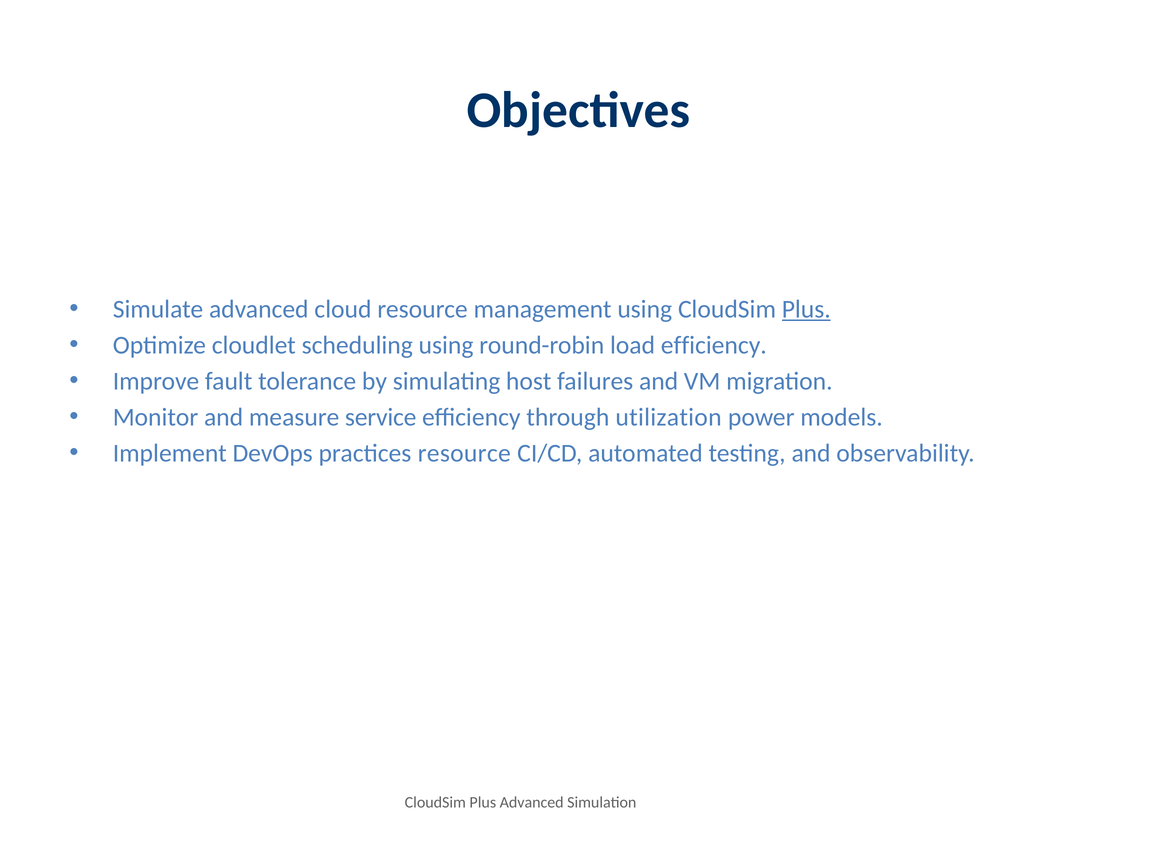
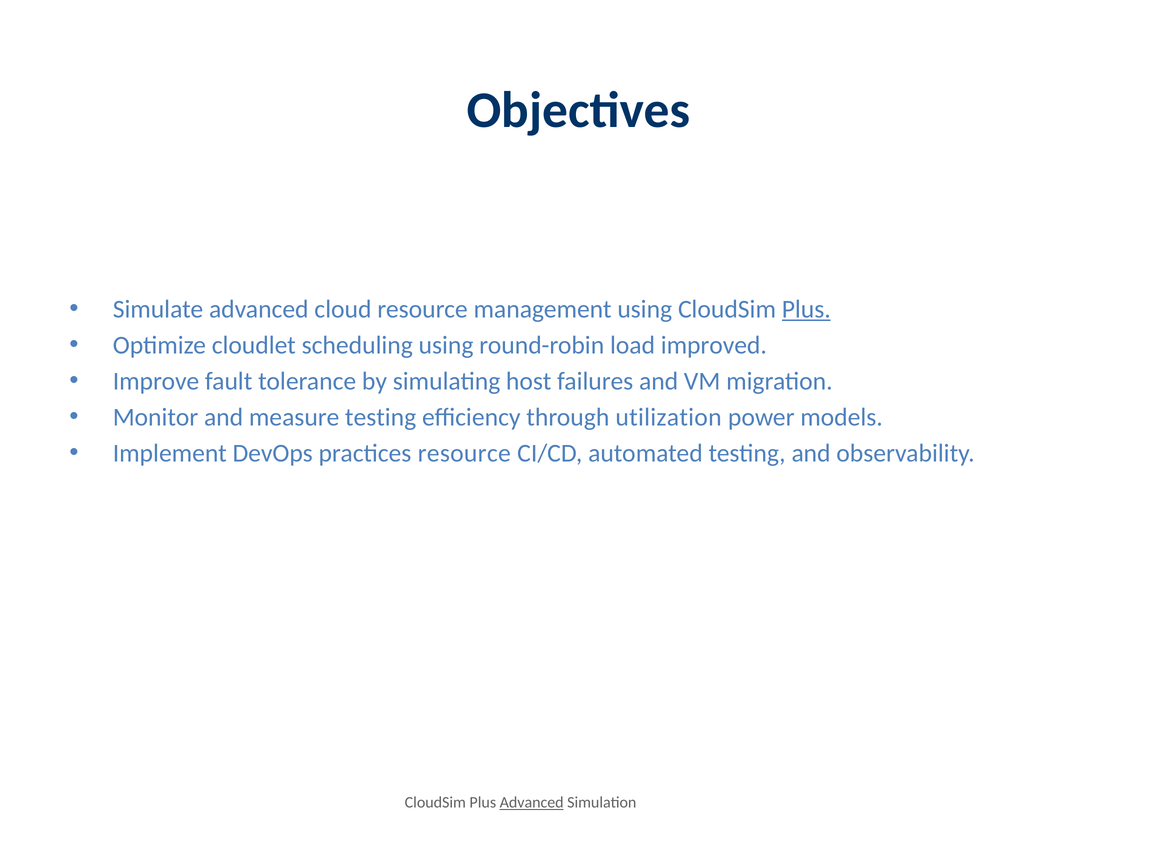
load efficiency: efficiency -> improved (714, 346)
measure service: service -> testing (381, 418)
Advanced underline: none -> present (532, 803)
